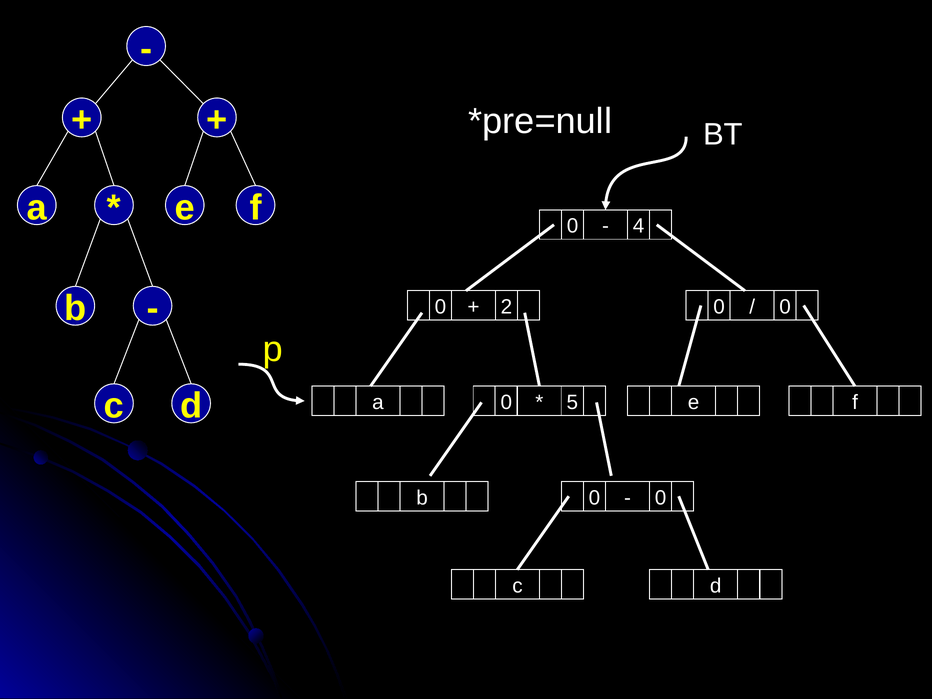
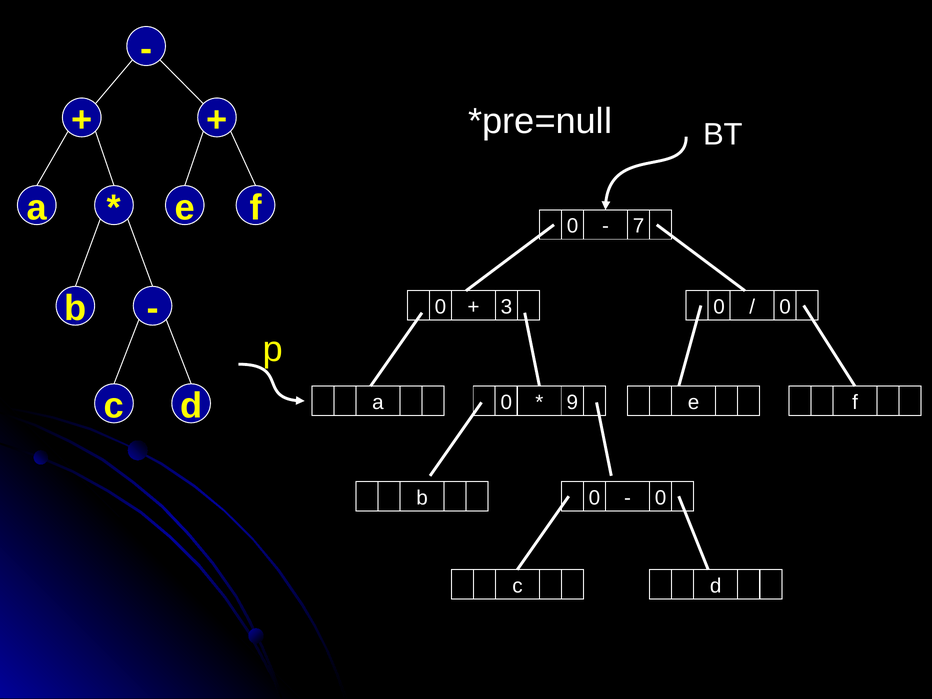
4: 4 -> 7 (639, 226)
2: 2 -> 3 (507, 307)
5: 5 -> 9 (572, 402)
